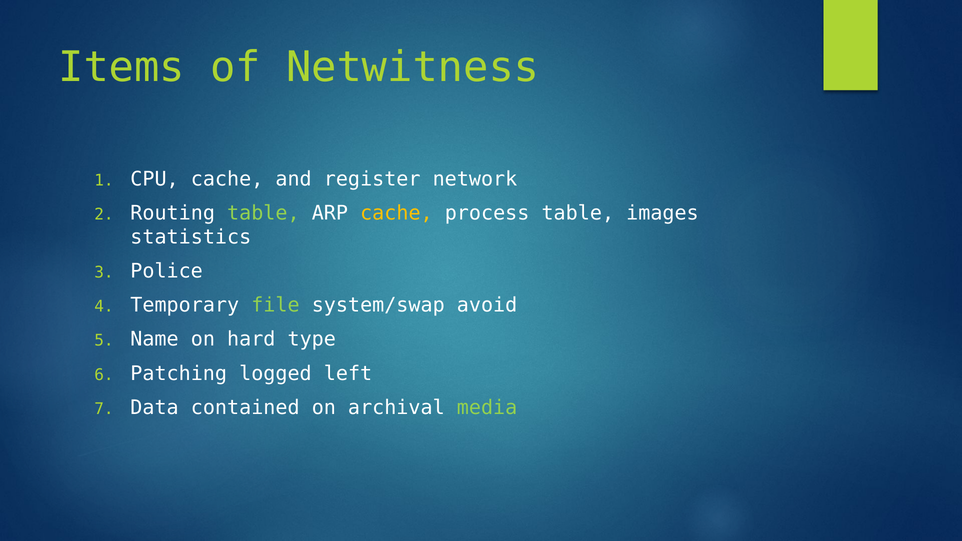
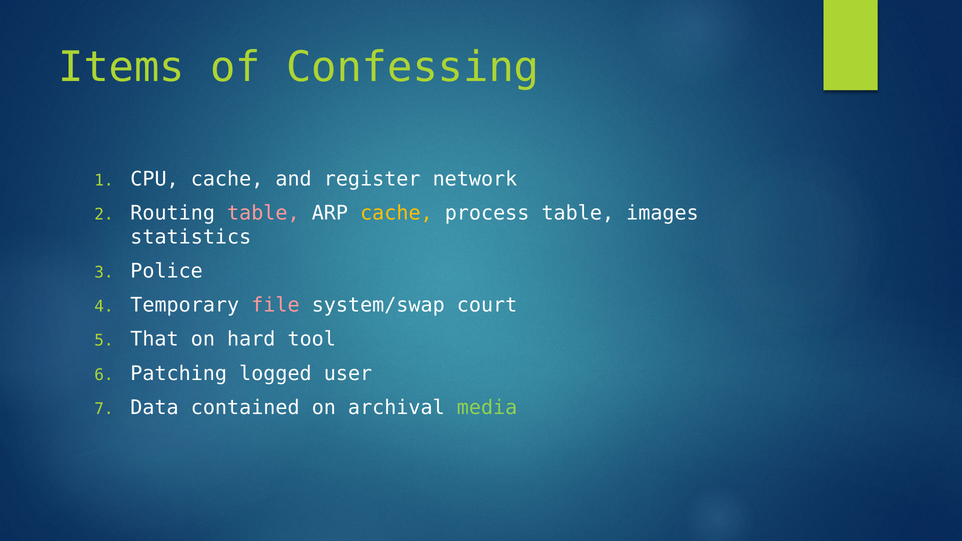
Netwitness: Netwitness -> Confessing (413, 68)
table colour: light green -> pink (263, 213)
file colour: light green -> pink (275, 305)
avoid: avoid -> court (487, 305)
Name: Name -> That (154, 339)
type: type -> tool (312, 339)
left: left -> user (348, 374)
